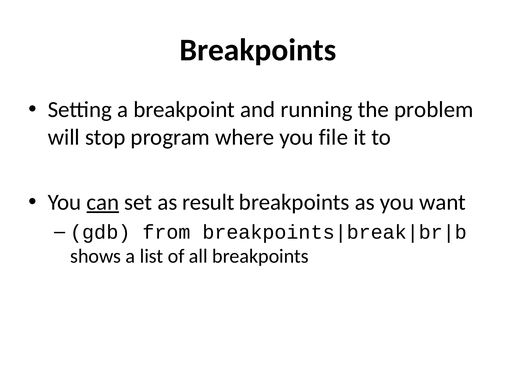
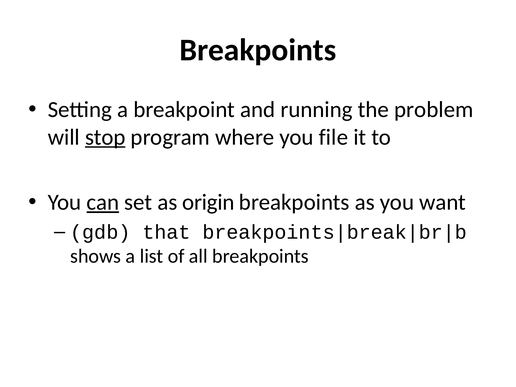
stop underline: none -> present (105, 137)
result: result -> origin (208, 202)
from: from -> that (166, 232)
